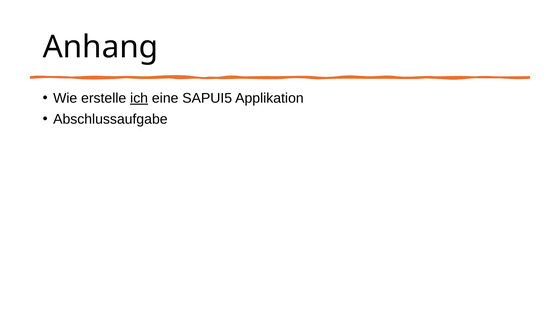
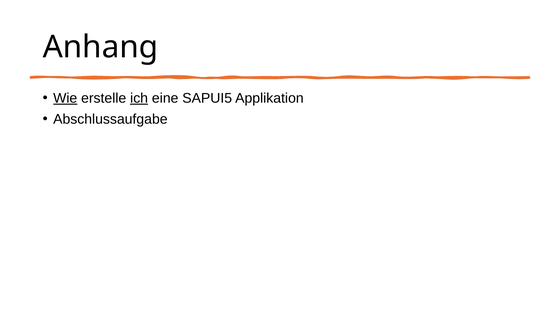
Wie underline: none -> present (65, 98)
